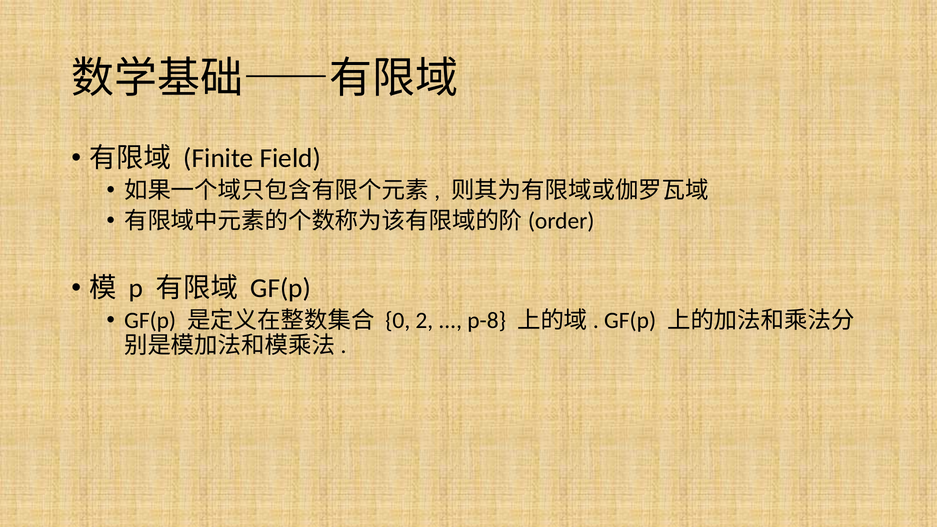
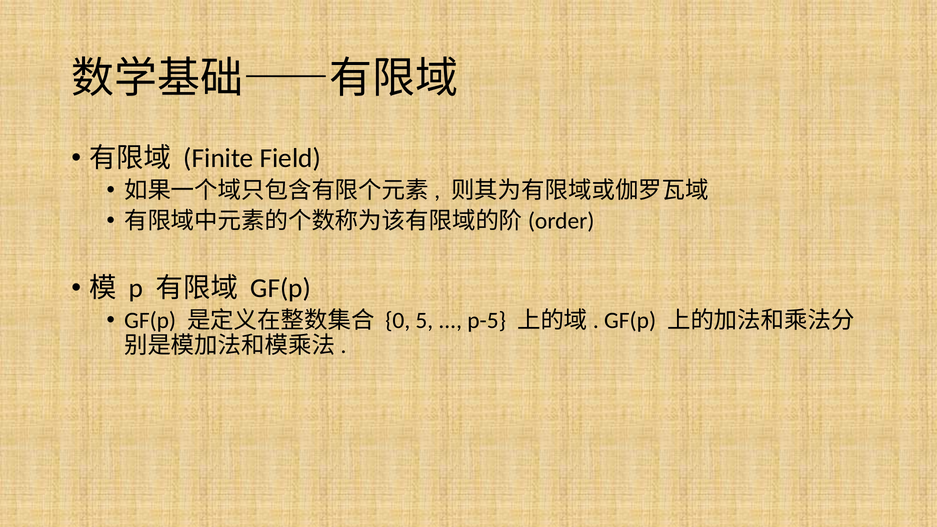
2: 2 -> 5 (424, 320)
p-8: p-8 -> p-5 (487, 320)
